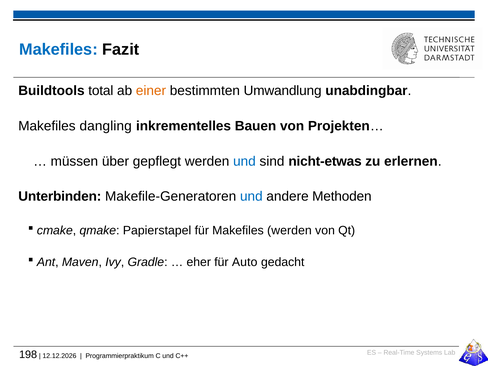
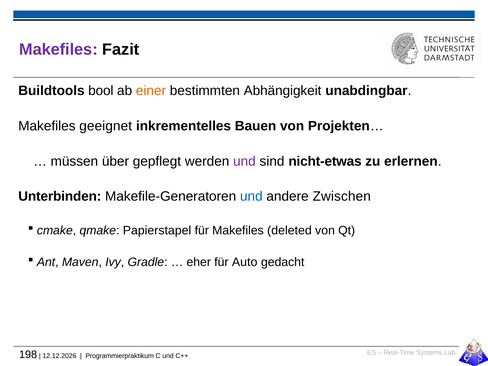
Makefiles colour: blue -> purple (58, 50)
total: total -> bool (101, 91)
Umwandlung: Umwandlung -> Abhängigkeit (283, 91)
dangling: dangling -> geeignet (106, 126)
und colour: blue -> purple (244, 161)
Methoden: Methoden -> Zwischen (342, 197)
Makefiles werden: werden -> deleted (289, 231)
